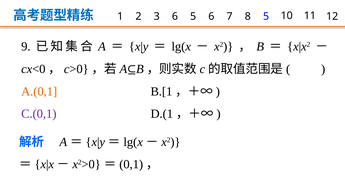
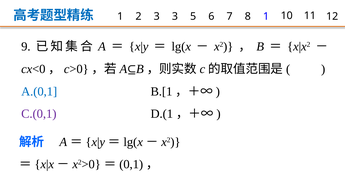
3 6: 6 -> 3 (175, 16)
8 5: 5 -> 1 (266, 16)
A.(0,1 colour: orange -> blue (39, 91)
